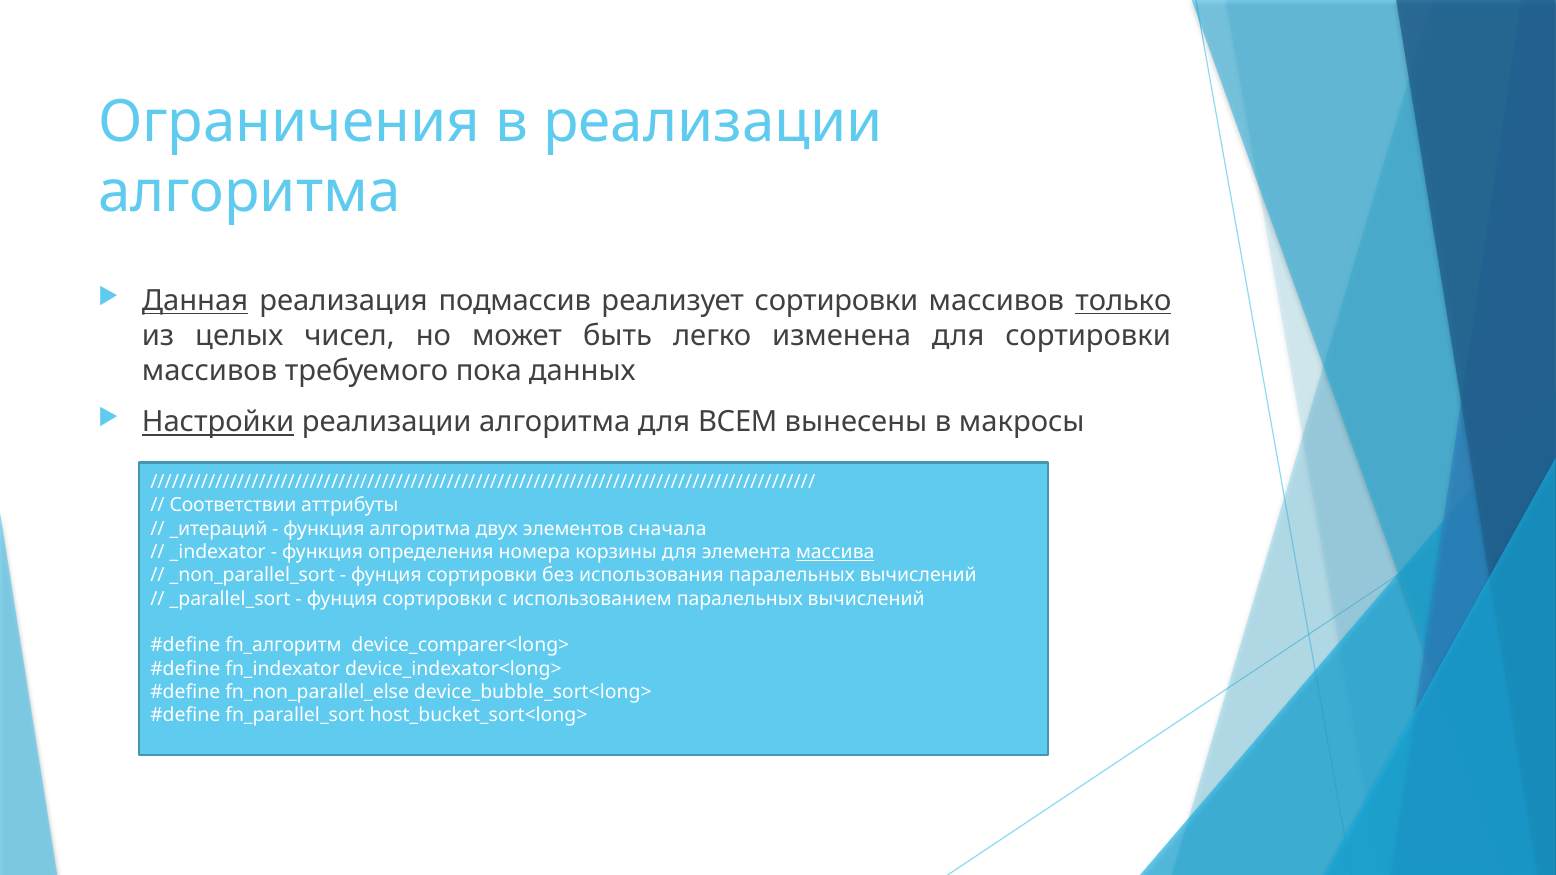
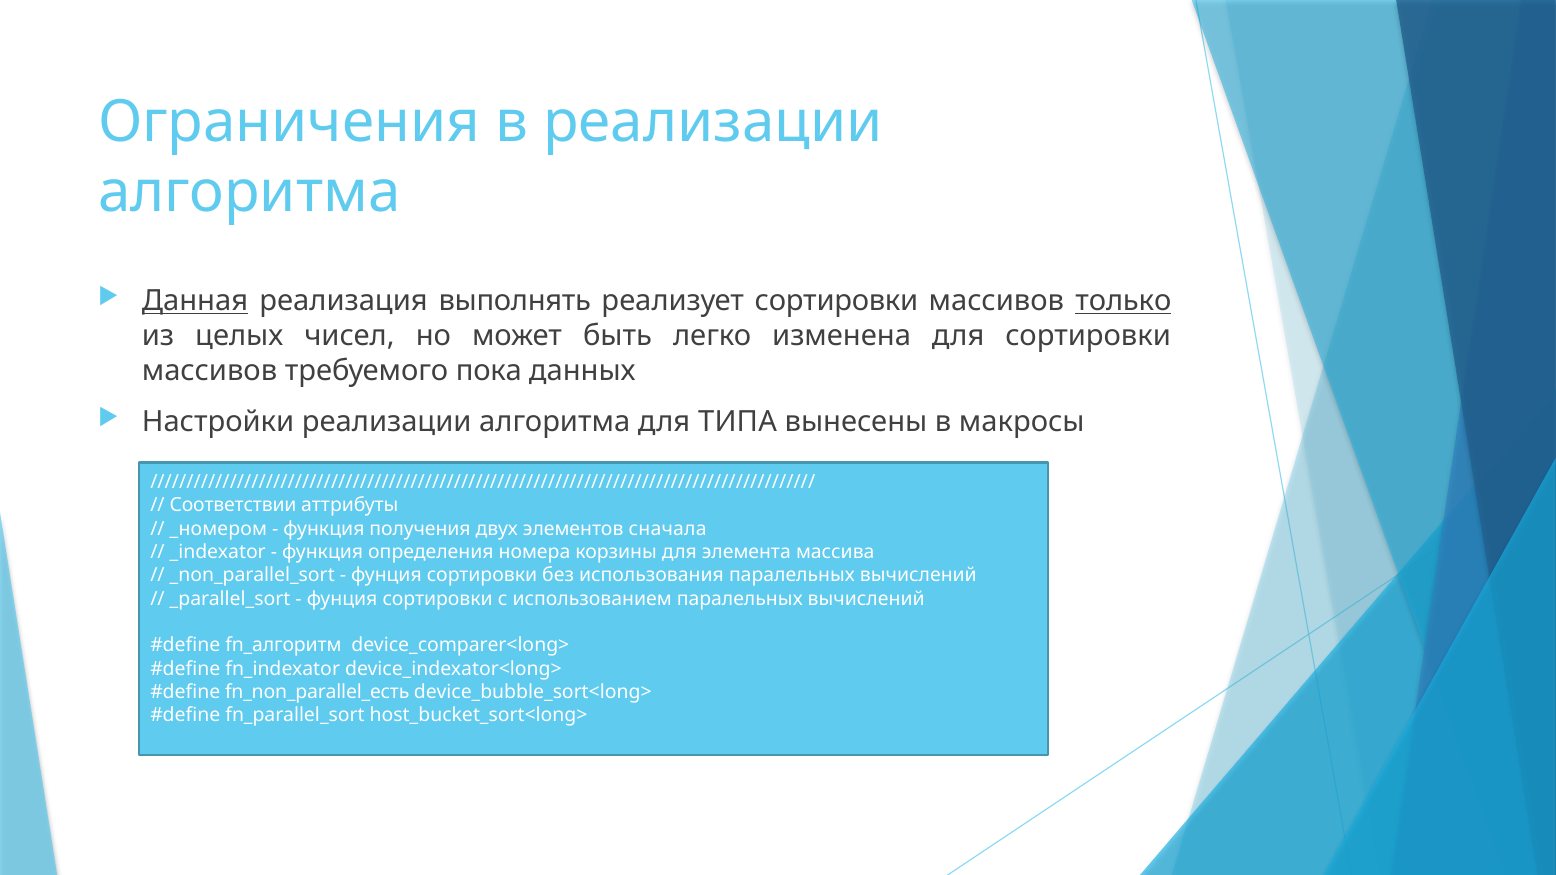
подмассив: подмассив -> выполнять (515, 301)
Настройки underline: present -> none (218, 422)
ВСЕМ: ВСЕМ -> ТИПА (738, 422)
_итераций: _итераций -> _номером (218, 529)
функция алгоритма: алгоритма -> получения (420, 529)
массива underline: present -> none (835, 552)
fn_non_parallel_else: fn_non_parallel_else -> fn_non_parallel_есть (317, 692)
